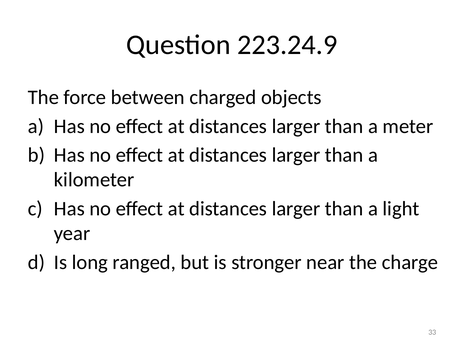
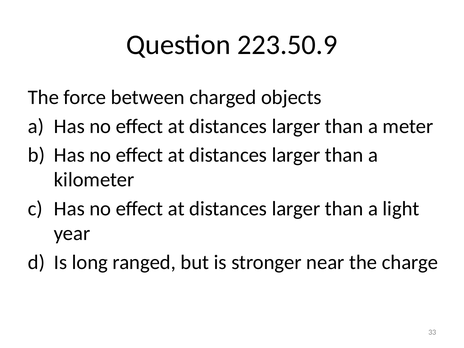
223.24.9: 223.24.9 -> 223.50.9 (287, 45)
